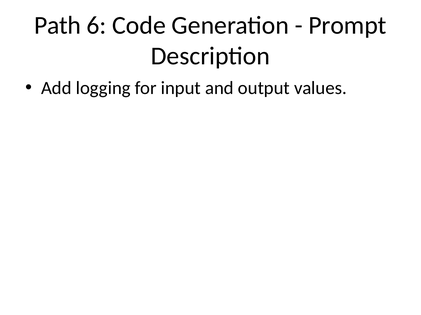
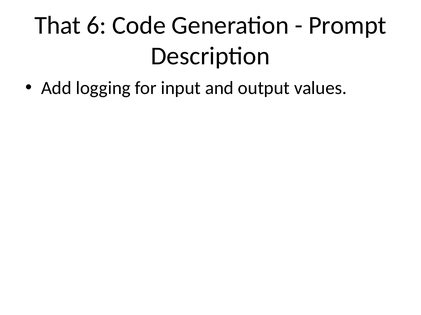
Path: Path -> That (58, 25)
